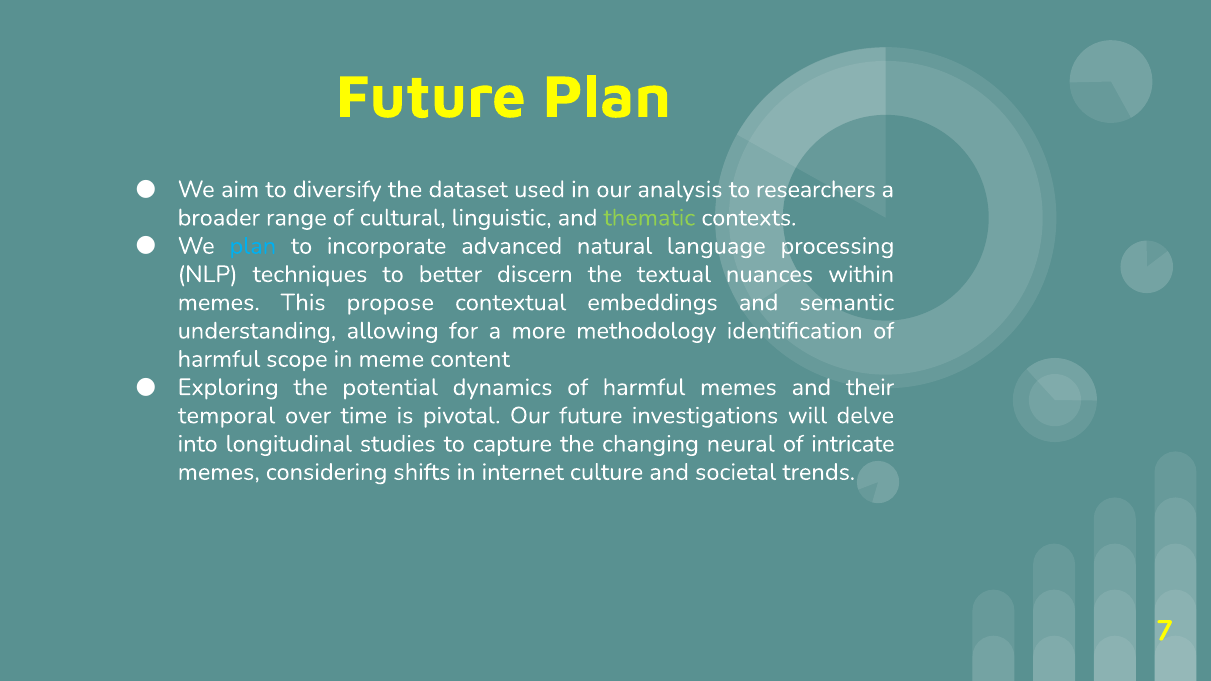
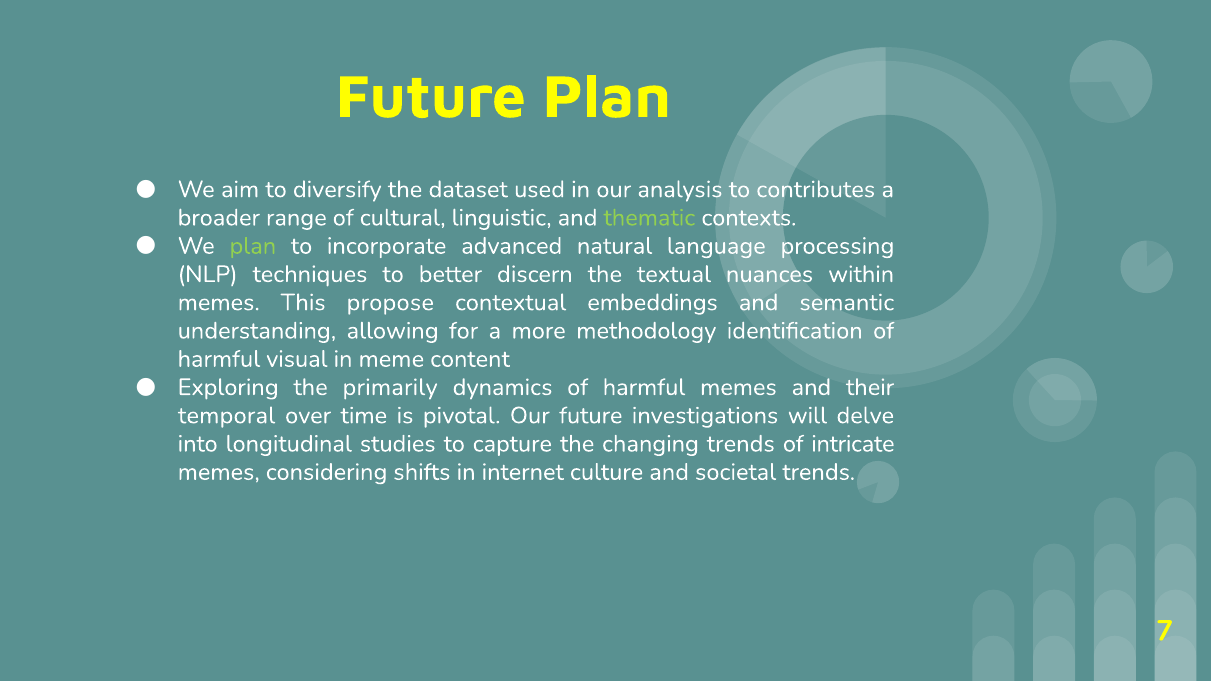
researchers: researchers -> contributes (816, 189)
plan colour: light blue -> light green (253, 246)
scope: scope -> visual (297, 359)
potential: potential -> primarily (390, 387)
changing neural: neural -> trends (741, 444)
